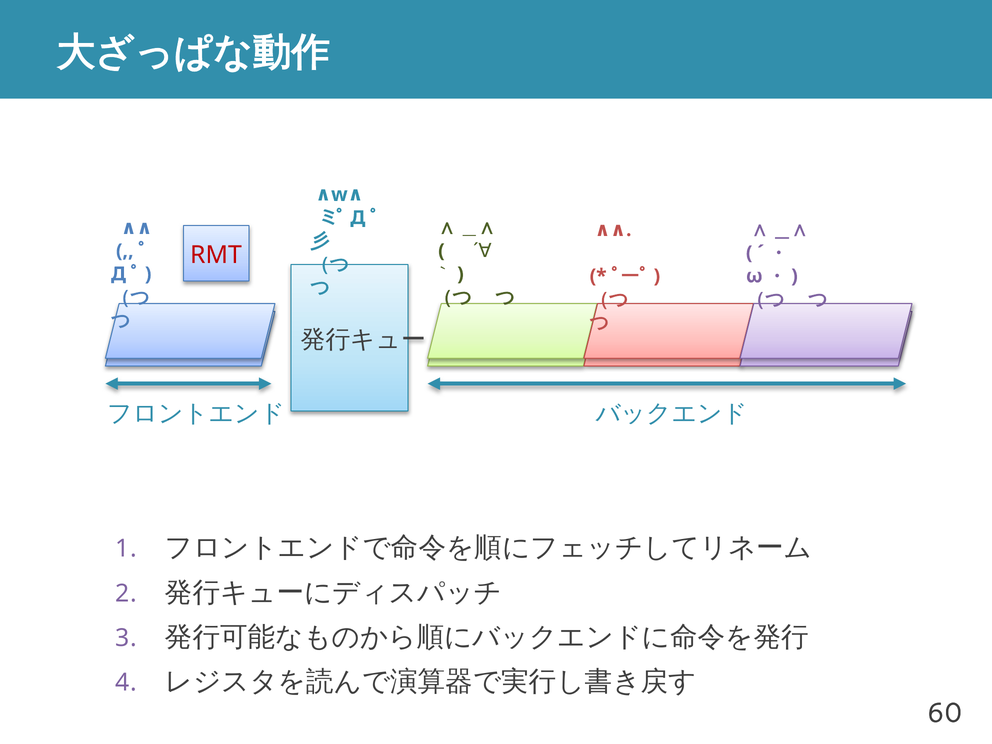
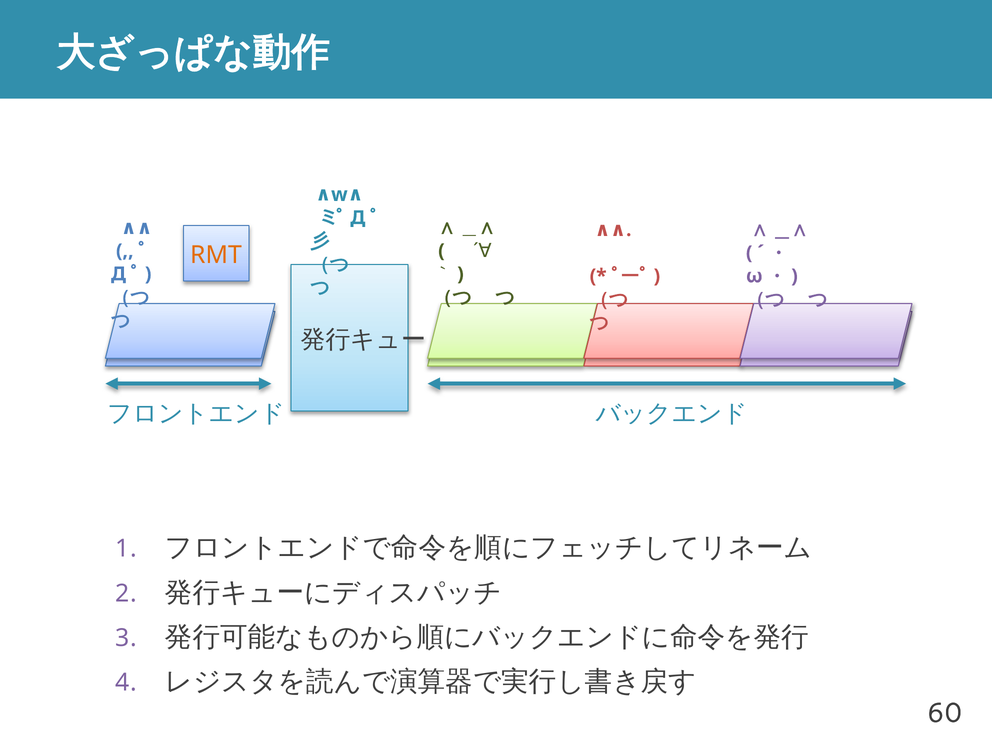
RMT colour: red -> orange (216, 255)
